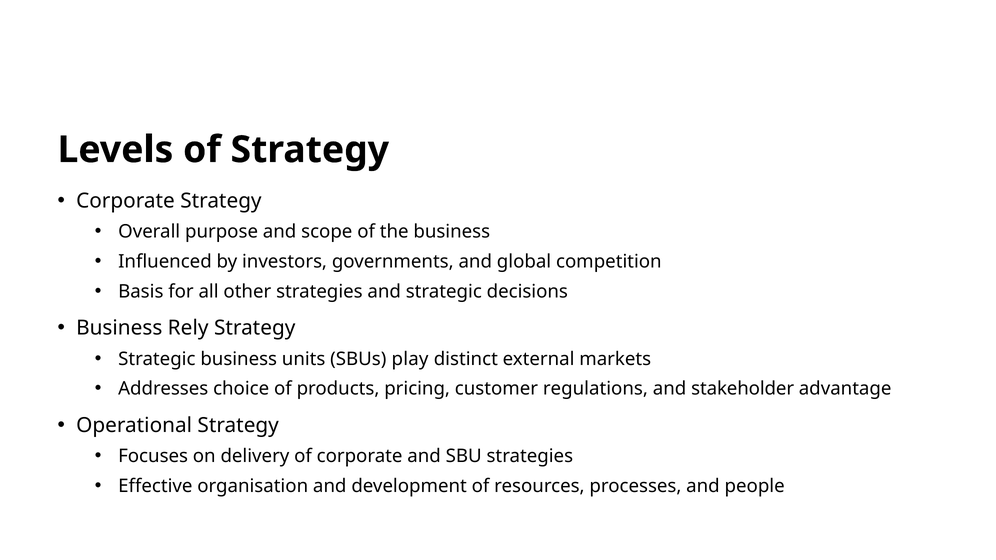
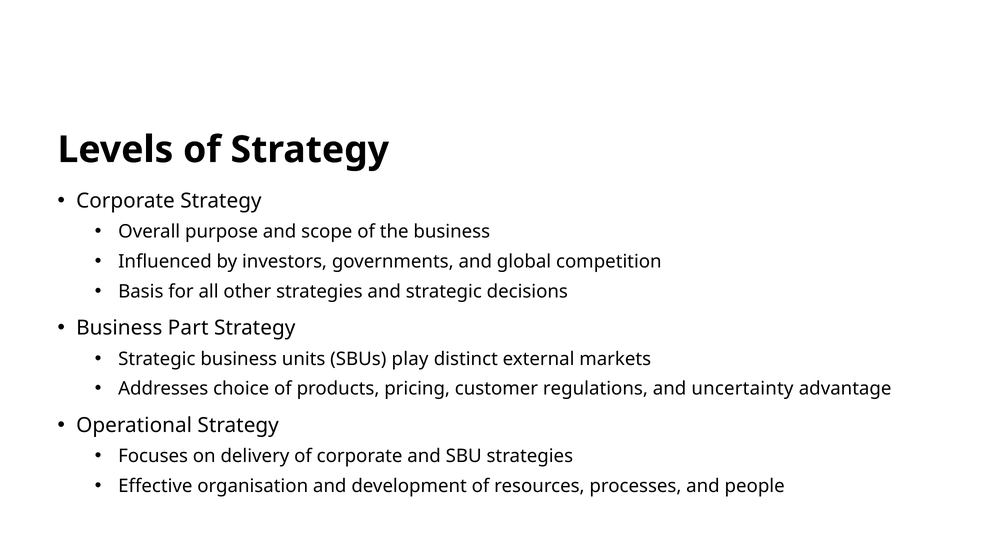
Rely: Rely -> Part (188, 328)
stakeholder: stakeholder -> uncertainty (742, 389)
